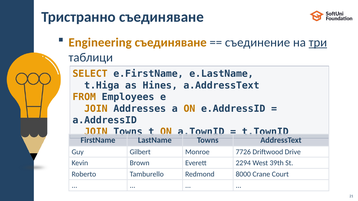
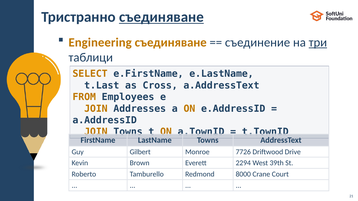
съединяване underline: none -> present (161, 17)
t.Higa: t.Higa -> t.Last (102, 86)
Hines: Hines -> Cross (160, 86)
